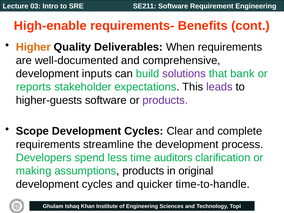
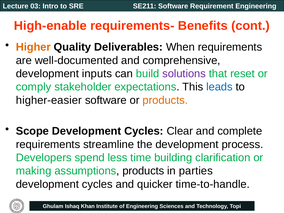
bank: bank -> reset (243, 74)
reports: reports -> comply (34, 87)
leads colour: purple -> blue (219, 87)
higher-guests: higher-guests -> higher-easier (49, 100)
products colour: purple -> orange (165, 100)
auditors: auditors -> building (173, 158)
original: original -> parties (196, 171)
